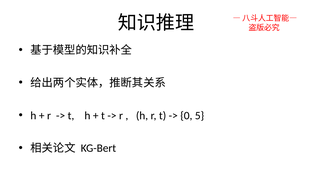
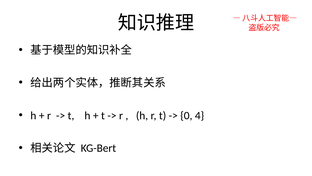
5: 5 -> 4 (200, 115)
